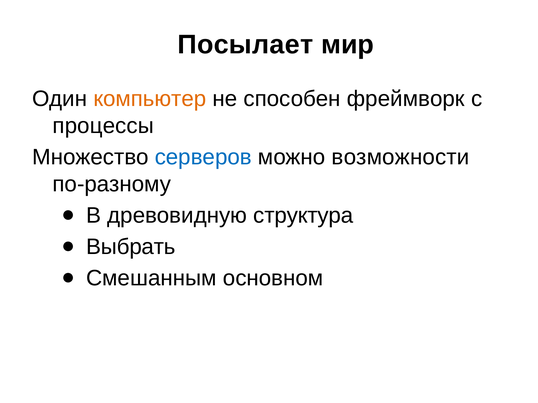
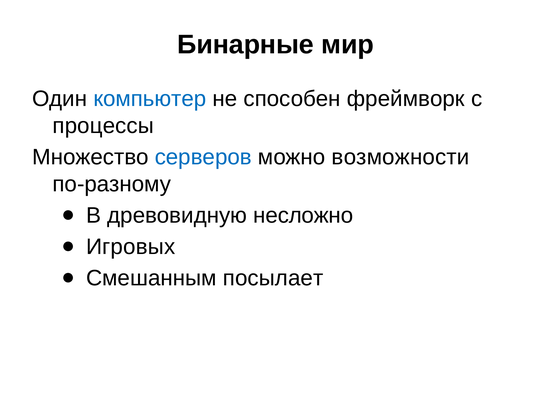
Посылает: Посылает -> Бинарные (246, 45)
компьютер colour: orange -> blue (150, 99)
структура: структура -> несложно (303, 216)
Выбрать: Выбрать -> Игровых (131, 247)
основном: основном -> посылает (273, 278)
